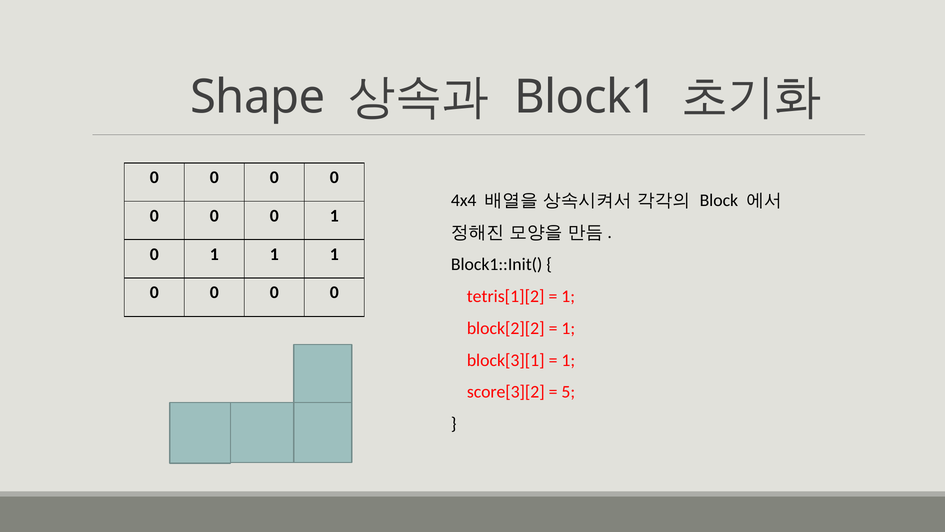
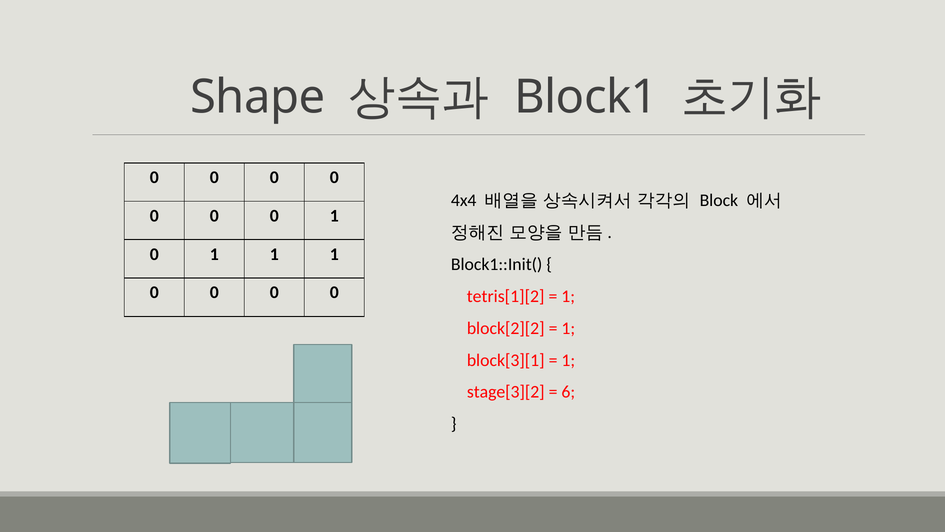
score[3][2: score[3][2 -> stage[3][2 (506, 392)
5: 5 -> 6 (568, 392)
